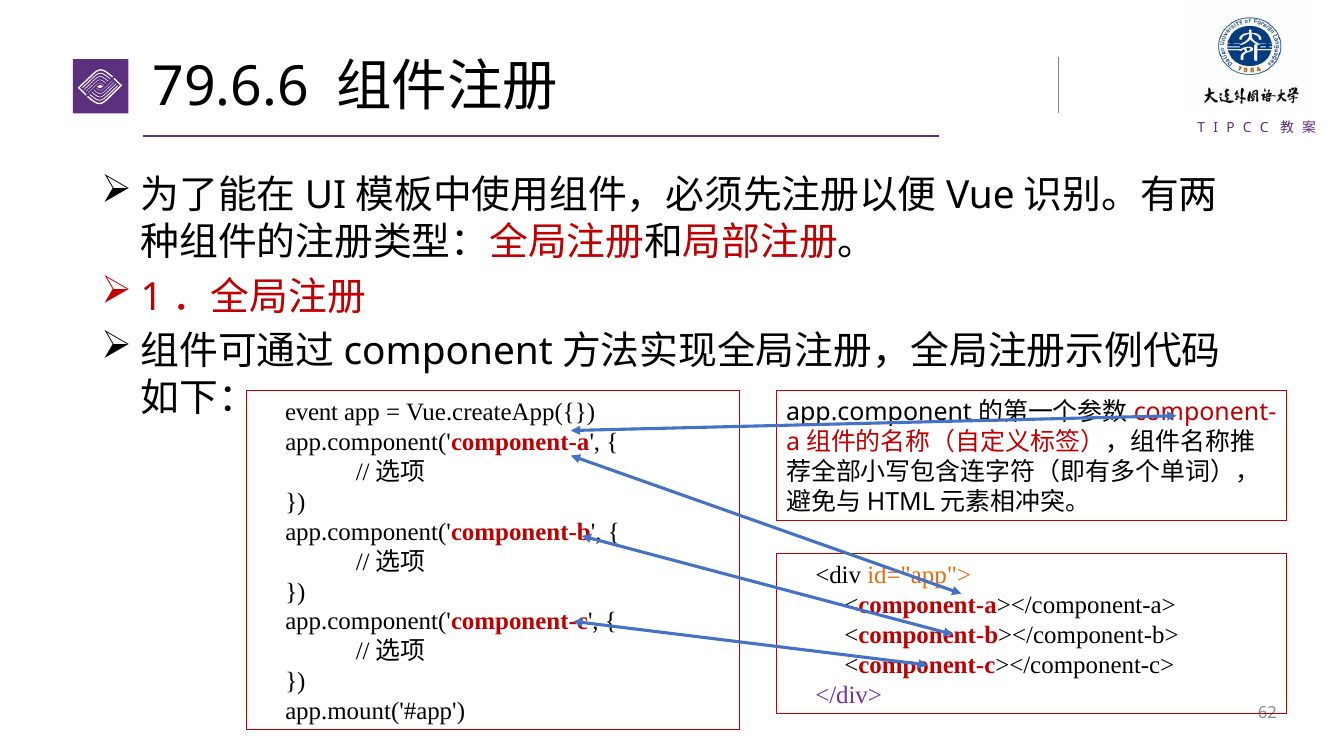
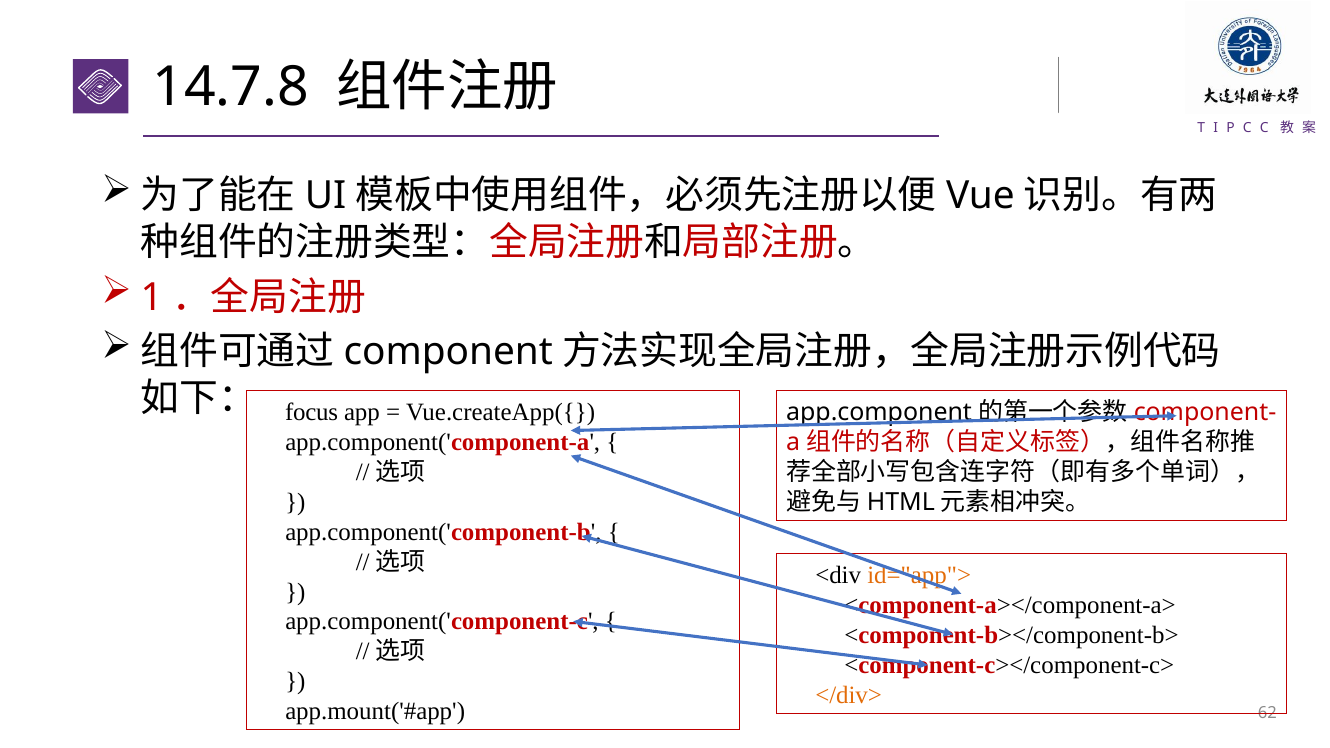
79.6.6: 79.6.6 -> 14.7.8 (231, 87)
event: event -> focus (312, 412)
</div> colour: purple -> orange (849, 695)
